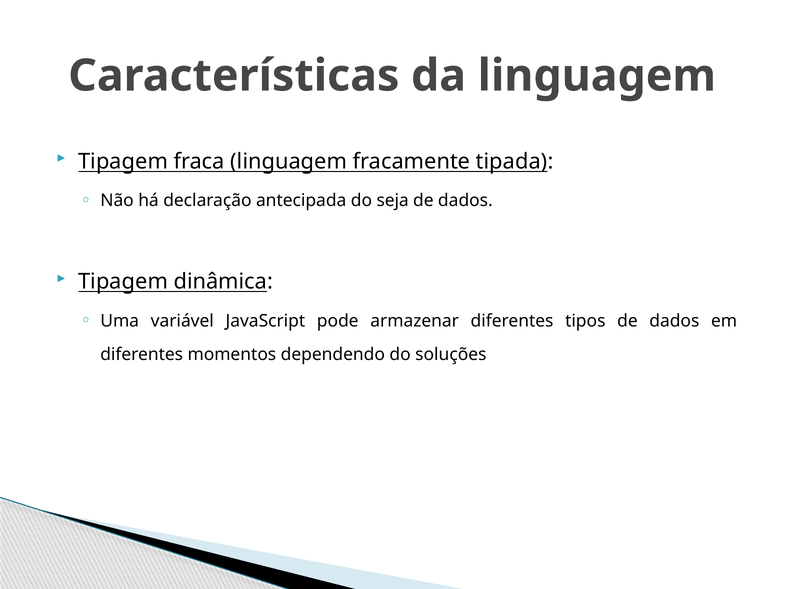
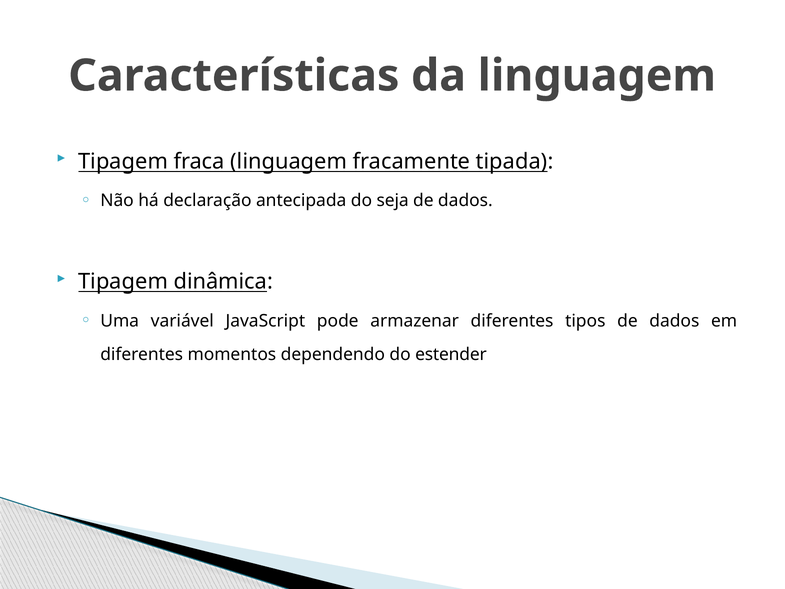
soluções: soluções -> estender (451, 354)
